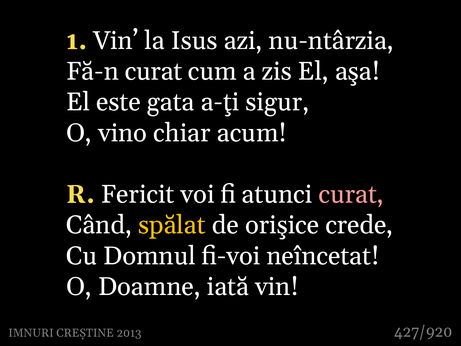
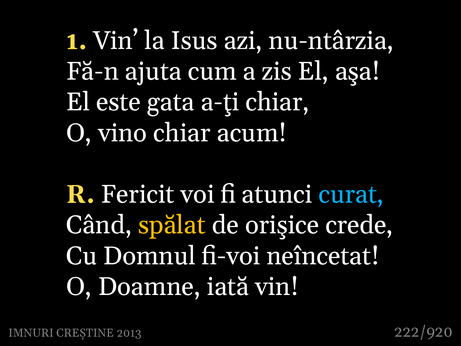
Fă-n curat: curat -> ajuta (153, 71)
a-ţi sigur: sigur -> chiar (277, 102)
curat colour: pink -> light blue (351, 194)
427/920: 427/920 -> 222/920 (423, 331)
